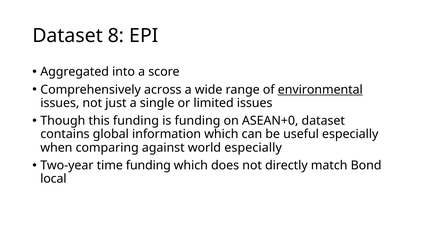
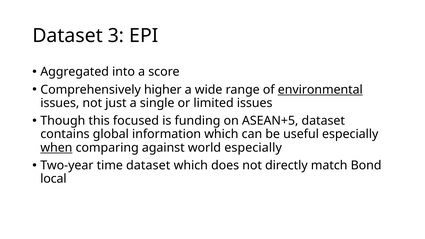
8: 8 -> 3 (116, 36)
across: across -> higher (163, 90)
this funding: funding -> focused (136, 121)
ASEAN+0: ASEAN+0 -> ASEAN+5 (270, 121)
when underline: none -> present (56, 148)
time funding: funding -> dataset (148, 165)
